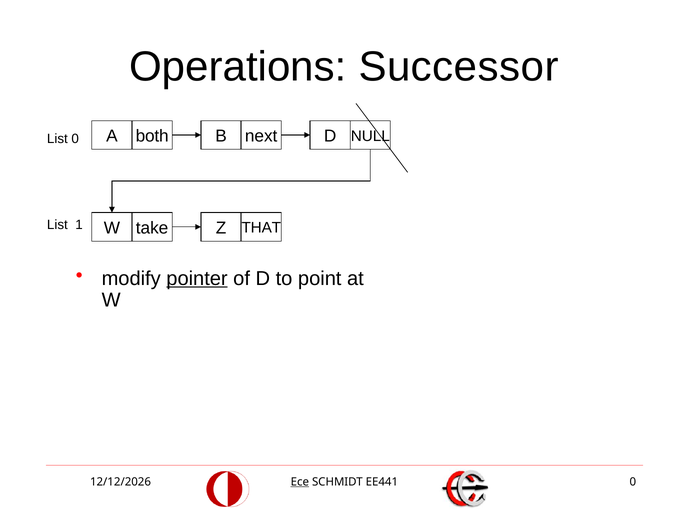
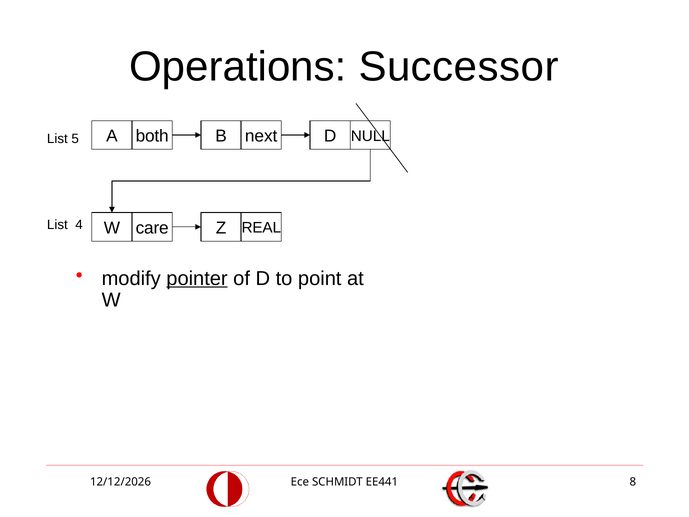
List 0: 0 -> 5 (75, 139)
1: 1 -> 4 (79, 225)
take: take -> care (152, 228)
THAT: THAT -> REAL (261, 228)
Ece underline: present -> none (300, 482)
EE441 0: 0 -> 8 (633, 482)
